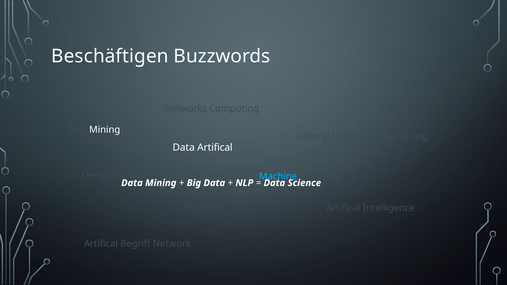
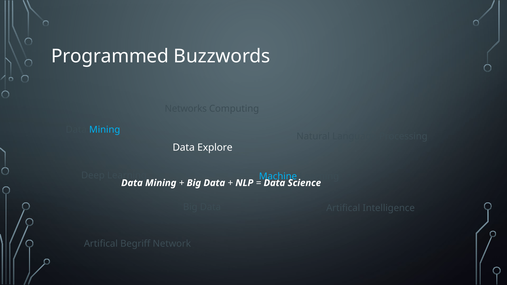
Beschäftigen: Beschäftigen -> Programmed (110, 56)
Mining colour: white -> light blue (105, 130)
Data Artifical: Artifical -> Explore (215, 148)
